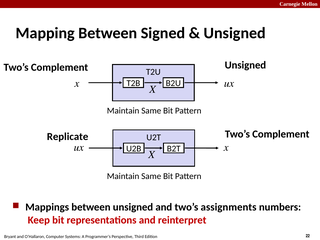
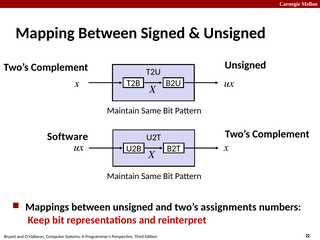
Replicate: Replicate -> Software (68, 137)
